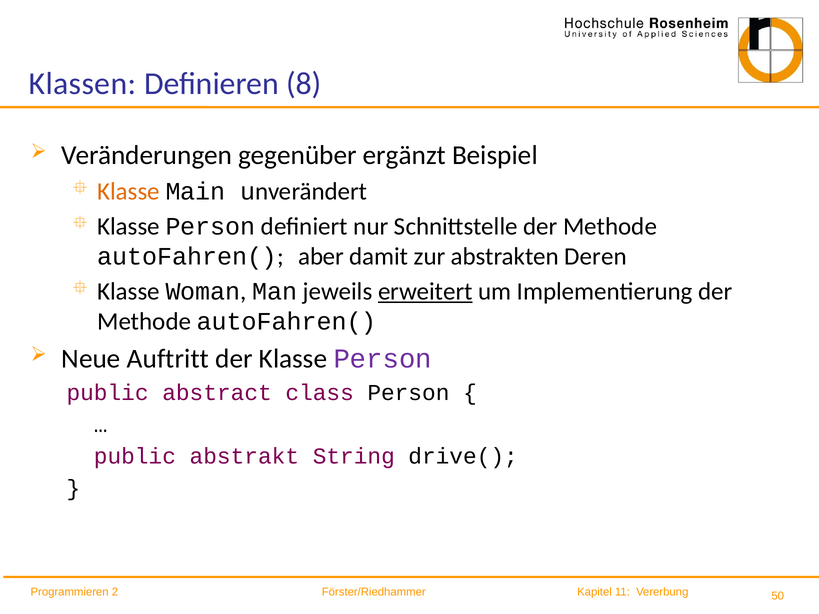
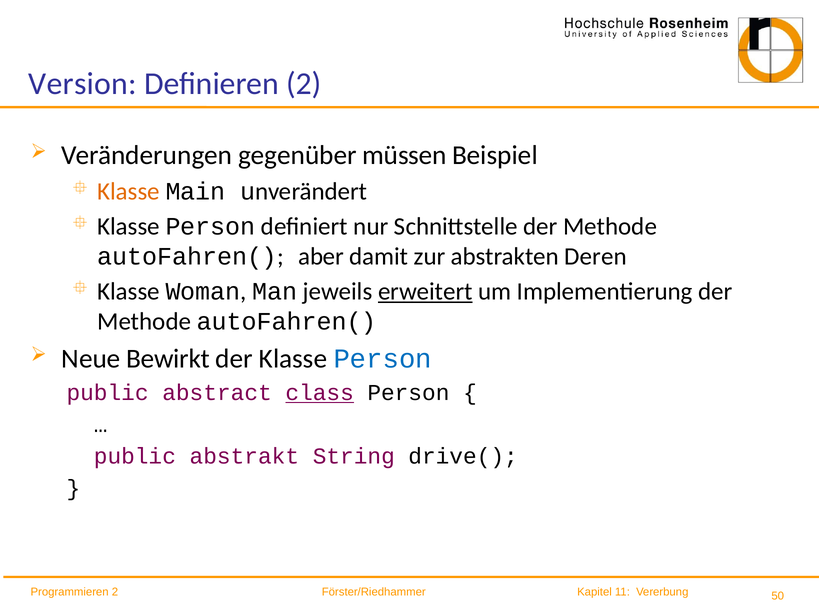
Klassen: Klassen -> Version (83, 84)
Definieren 8: 8 -> 2 (304, 84)
ergänzt: ergänzt -> müssen (404, 155)
Auftritt: Auftritt -> Bewirkt (168, 359)
Person colour: purple -> blue (383, 359)
class underline: none -> present (320, 393)
